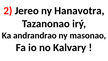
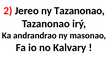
ny Hanavotra: Hanavotra -> Tazanonao (79, 11)
